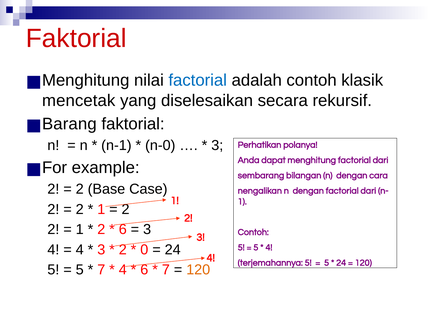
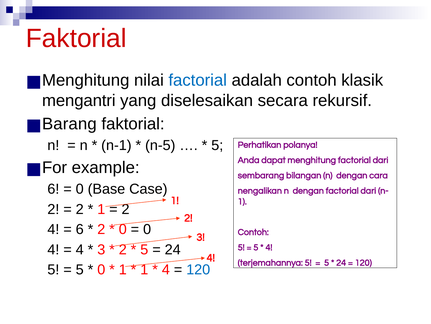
mencetak: mencetak -> mengantri (79, 100)
n-0: n-0 -> n-5 (160, 145)
3: 3 -> 5 (217, 145)
2: 2 -> 6 (53, 189)
2: 2 -> 0 (80, 189)
2: 2 -> 4 (53, 229)
1: 1 -> 6 (80, 229)
6: 6 -> 0 (123, 229)
3: 3 -> 0 (147, 229)
0: 0 -> 5 (144, 249)
7: 7 -> 0 (101, 269)
4: 4 -> 1 (123, 269)
6: 6 -> 1 (144, 269)
7: 7 -> 4 (166, 269)
120 colour: orange -> blue (198, 269)
